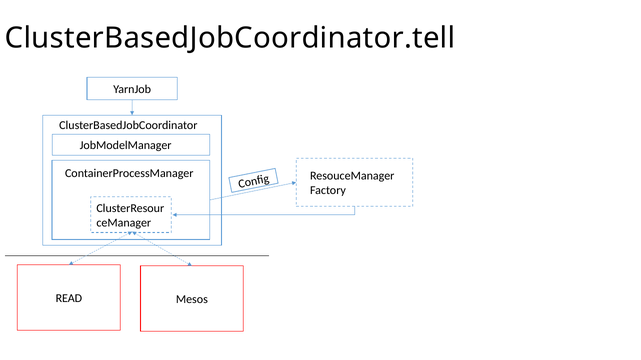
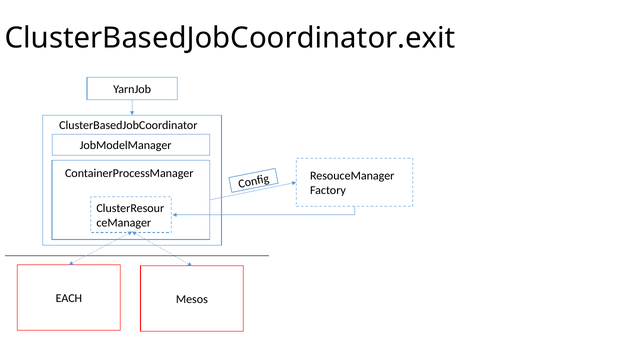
ClusterBasedJobCoordinator.tell: ClusterBasedJobCoordinator.tell -> ClusterBasedJobCoordinator.exit (230, 38)
READ: READ -> EACH (69, 299)
